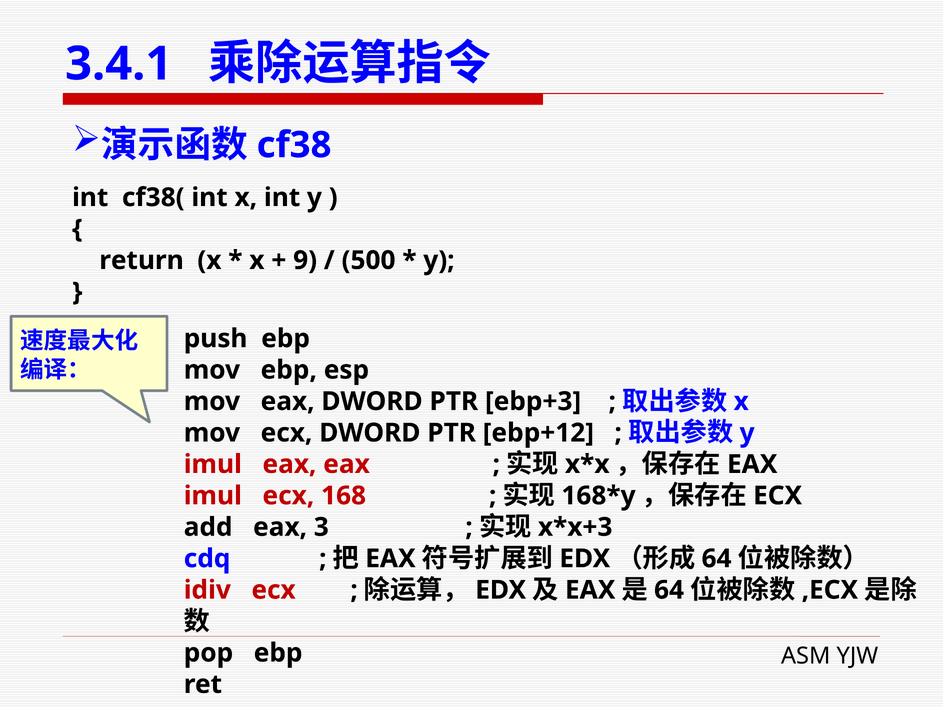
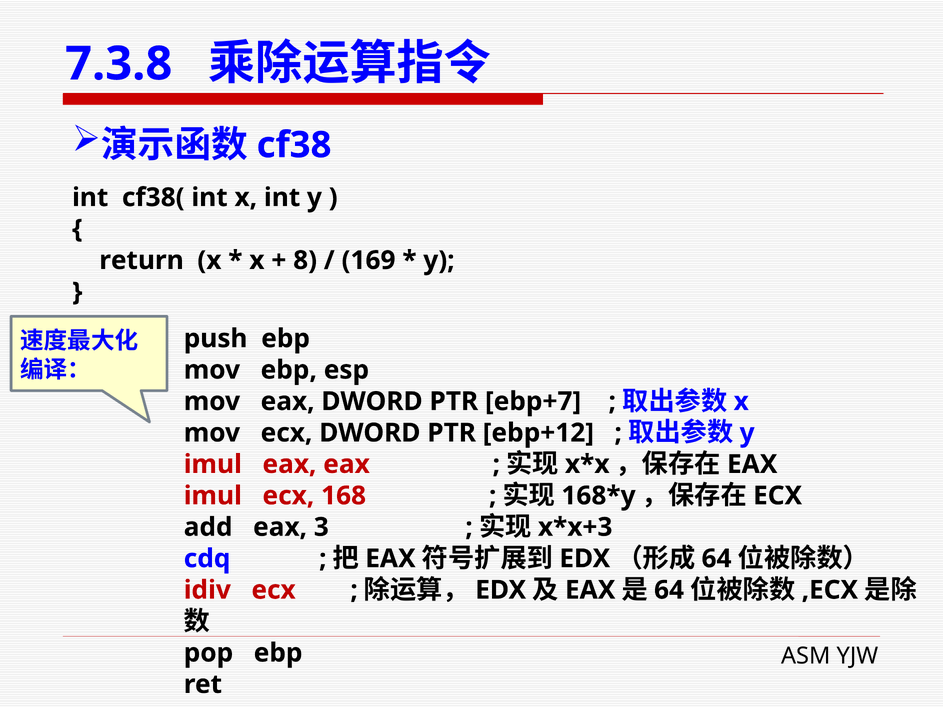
3.4.1: 3.4.1 -> 7.3.8 (119, 64)
9: 9 -> 8 (305, 260)
500: 500 -> 169 (369, 260)
ebp+3: ebp+3 -> ebp+7 (533, 402)
